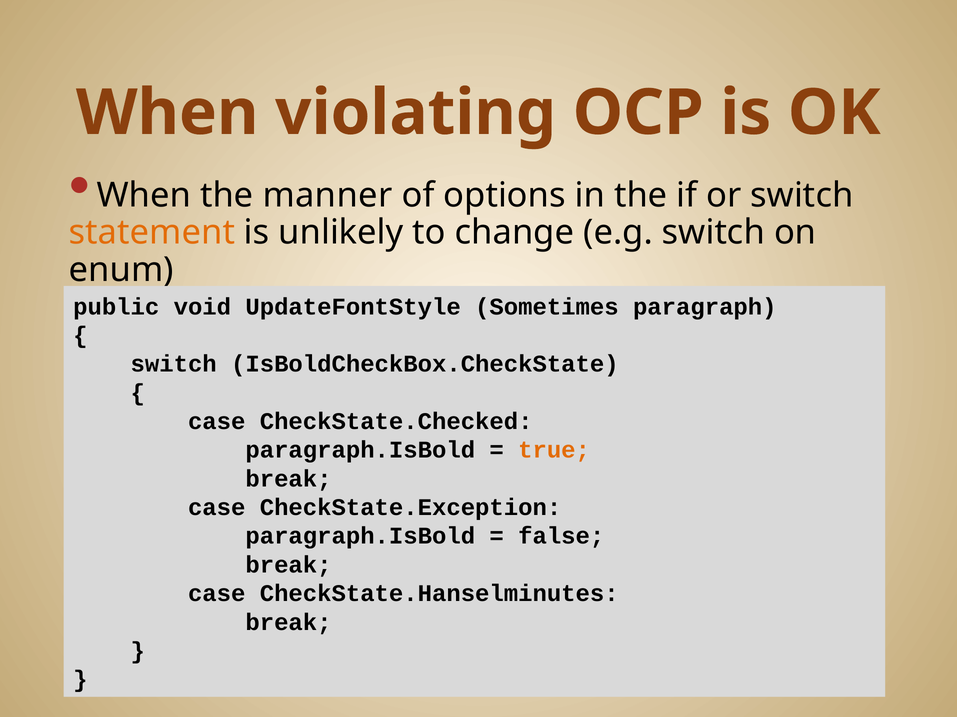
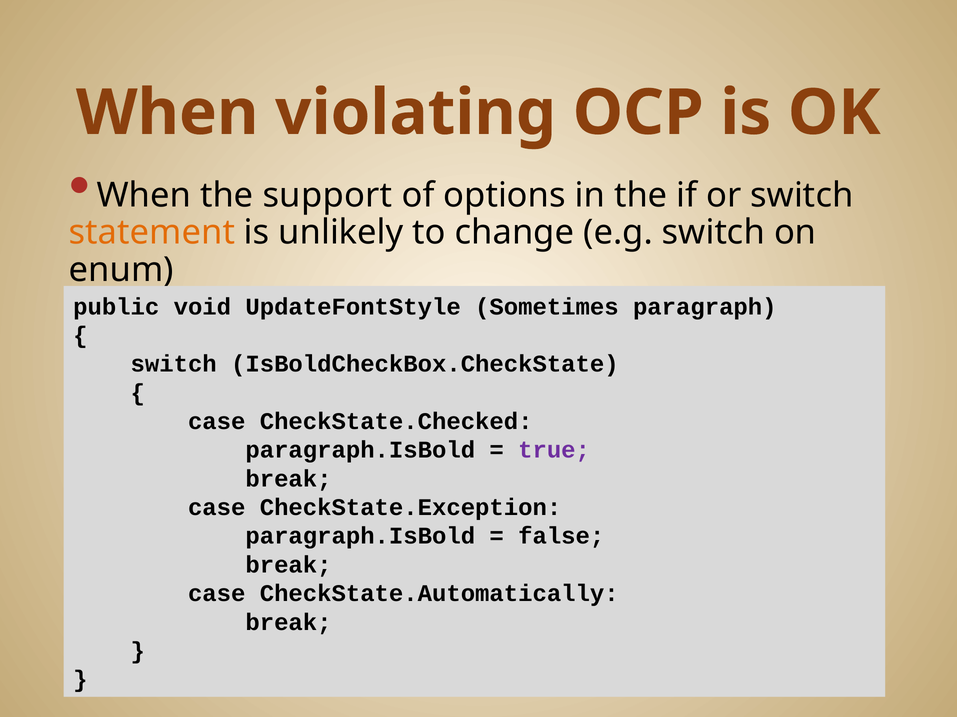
manner: manner -> support (327, 195)
true colour: orange -> purple (554, 451)
CheckState.Hanselminutes: CheckState.Hanselminutes -> CheckState.Automatically (439, 594)
